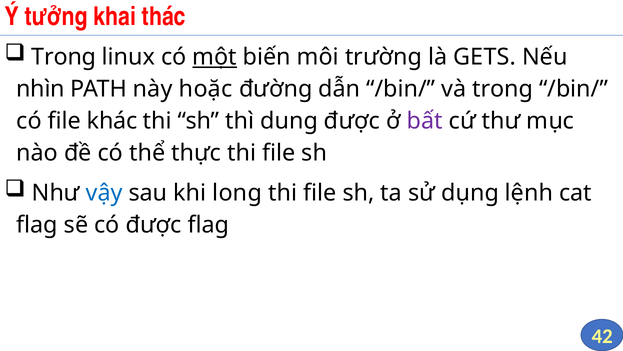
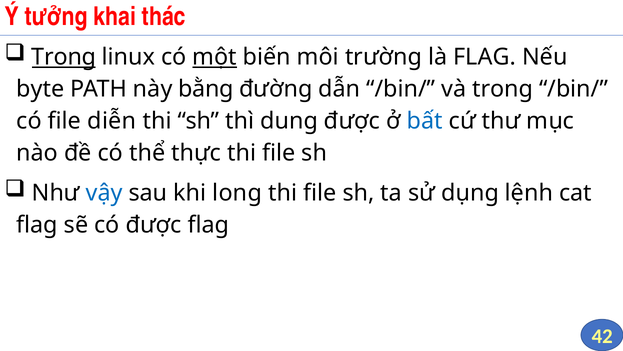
Trong underline: none -> present (64, 57)
là GETS: GETS -> FLAG (485, 57)
nhìn: nhìn -> byte (40, 89)
hoặc: hoặc -> bằng (206, 89)
khác: khác -> diễn (112, 121)
bất colour: purple -> blue (425, 121)
